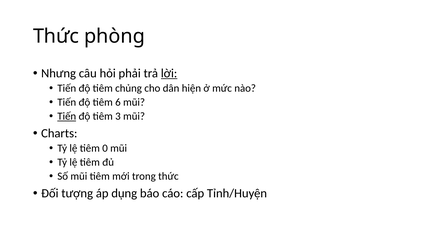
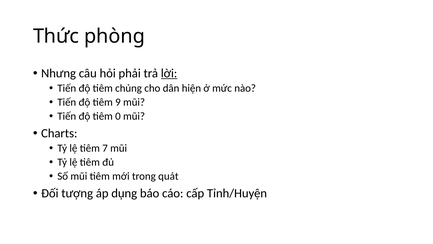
6: 6 -> 9 (118, 102)
Tiến underline: present -> none (67, 116)
3: 3 -> 0 (118, 116)
0: 0 -> 7 (105, 148)
trong thức: thức -> quát (168, 176)
